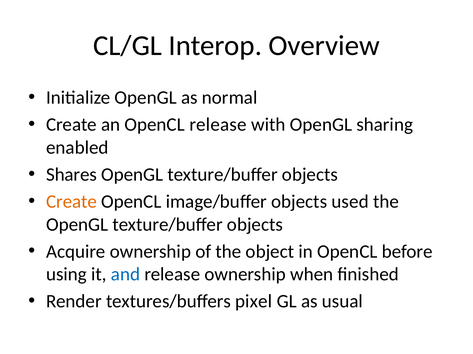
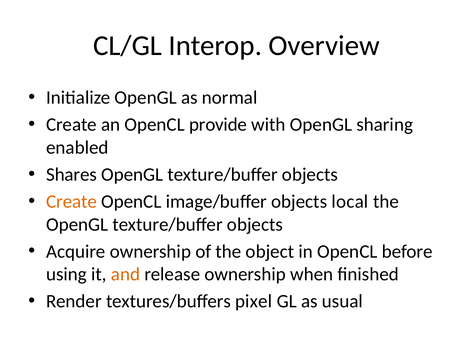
OpenCL release: release -> provide (218, 125)
used: used -> local (350, 202)
and colour: blue -> orange (126, 275)
